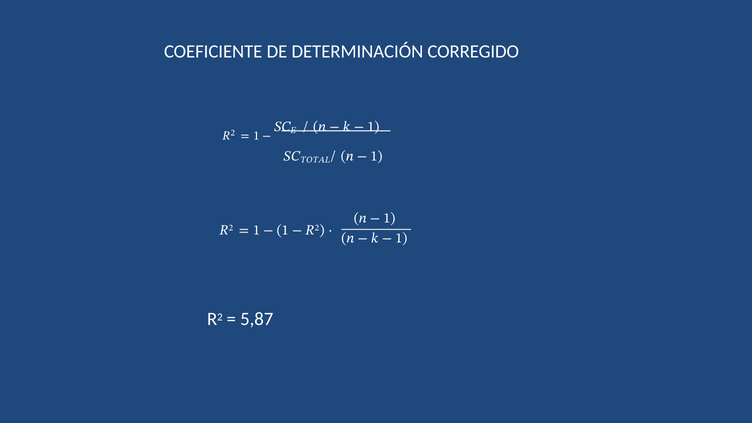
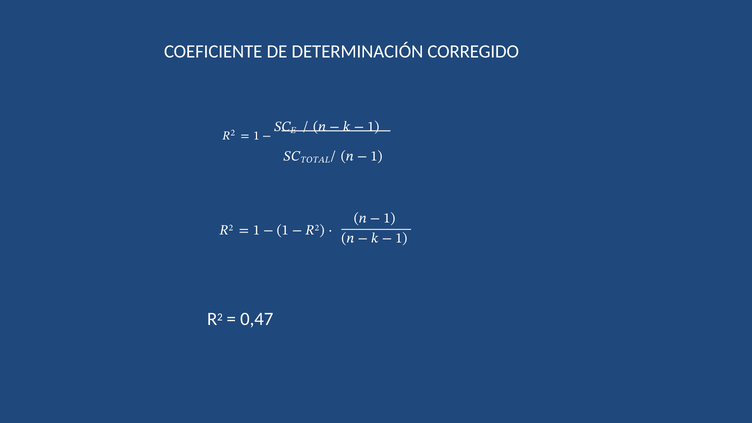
5,87: 5,87 -> 0,47 (257, 319)
